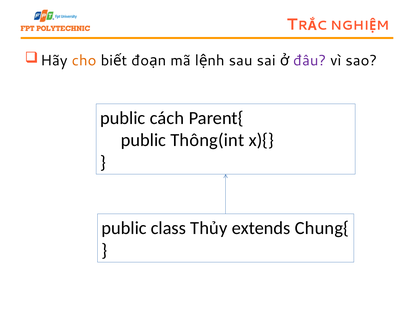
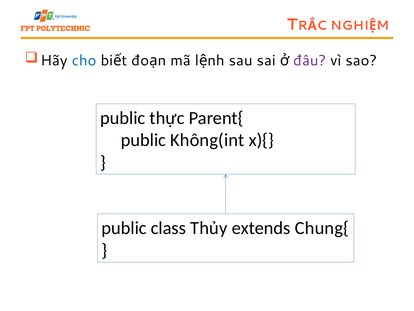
cho colour: orange -> blue (84, 60)
cách: cách -> thực (167, 118)
Thông(int: Thông(int -> Không(int (207, 140)
